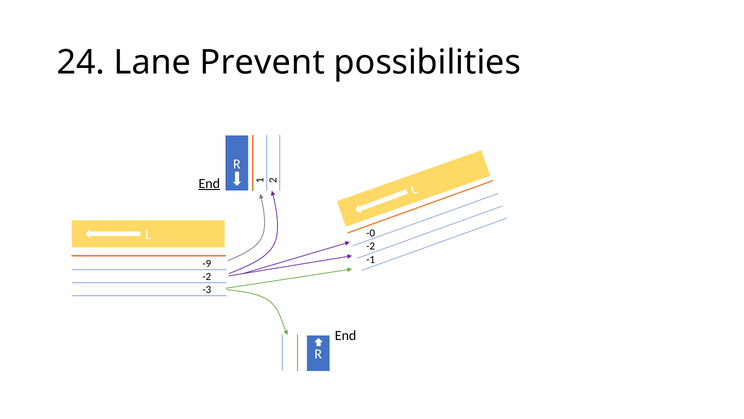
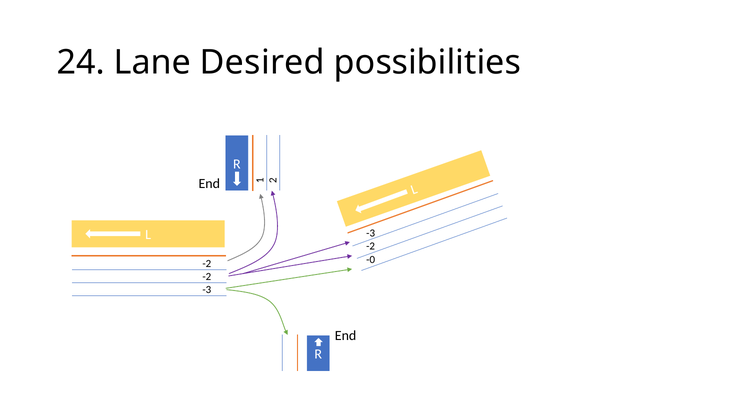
Prevent: Prevent -> Desired (262, 62)
End underline: present -> none (209, 183)
-0: -0 -> -3 (371, 233)
-1: -1 -> -0 (371, 259)
-9: -9 -> -2 (207, 263)
